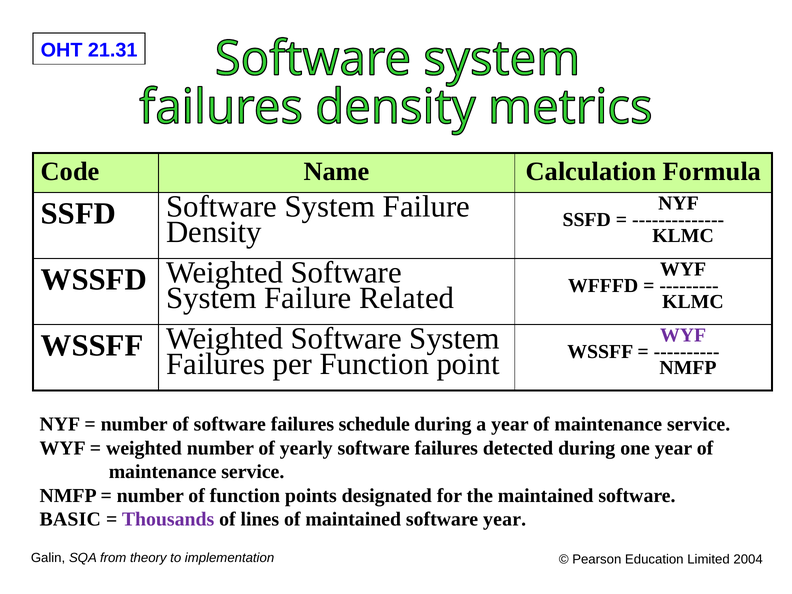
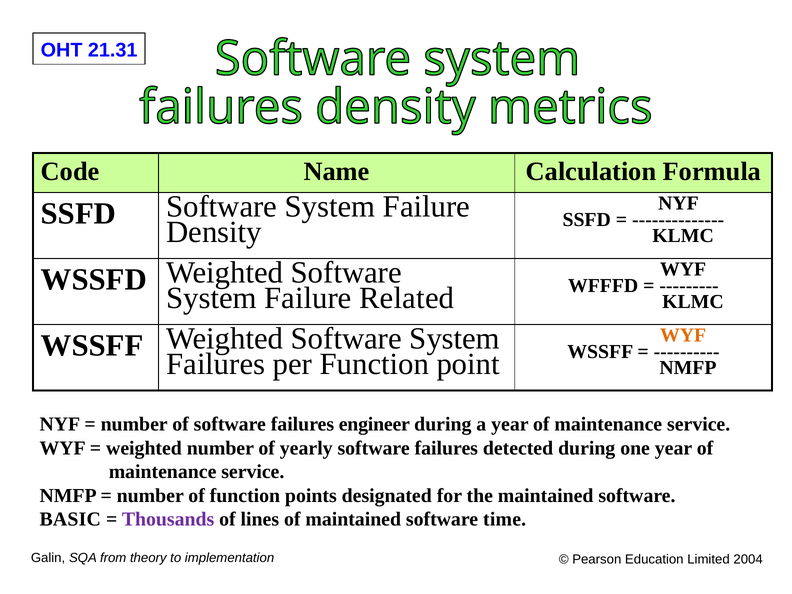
WYF colour: purple -> orange (683, 335)
schedule: schedule -> engineer (374, 424)
software year: year -> time (505, 519)
